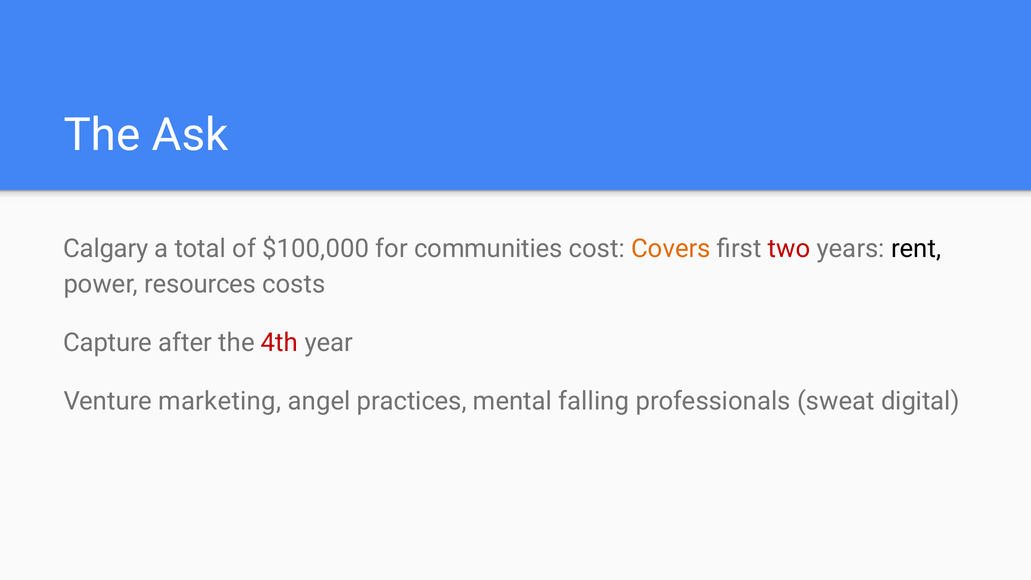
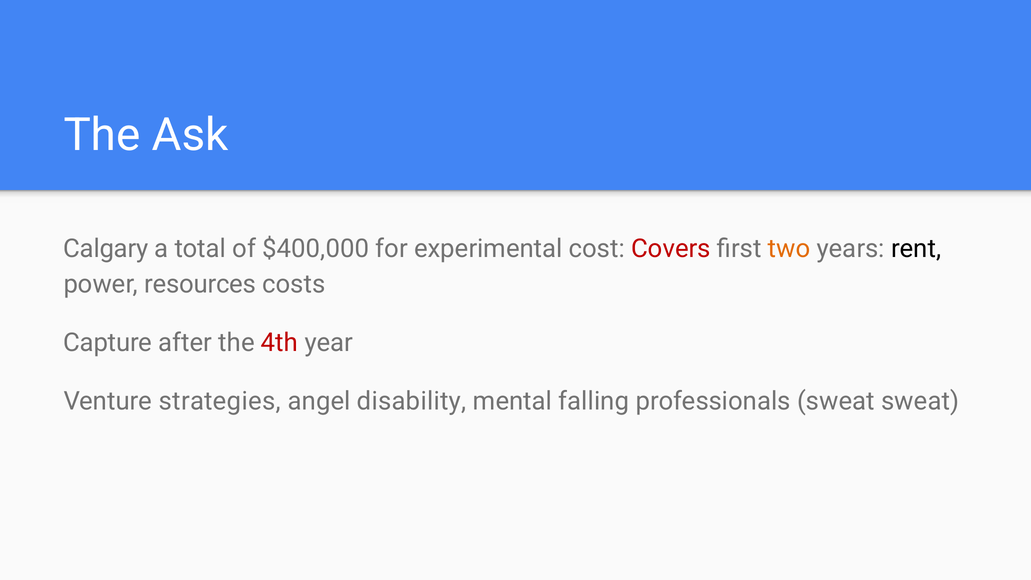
$100,000: $100,000 -> $400,000 (316, 249)
communities: communities -> experimental (488, 249)
Covers colour: orange -> red (671, 249)
two colour: red -> orange (789, 249)
marketing: marketing -> strategies (220, 401)
practices: practices -> disability (412, 401)
sweat digital: digital -> sweat (920, 401)
